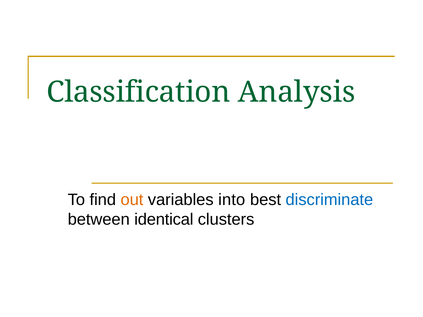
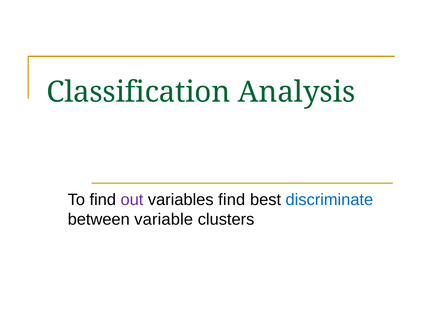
out colour: orange -> purple (132, 200)
variables into: into -> find (232, 200)
identical: identical -> variable (164, 220)
